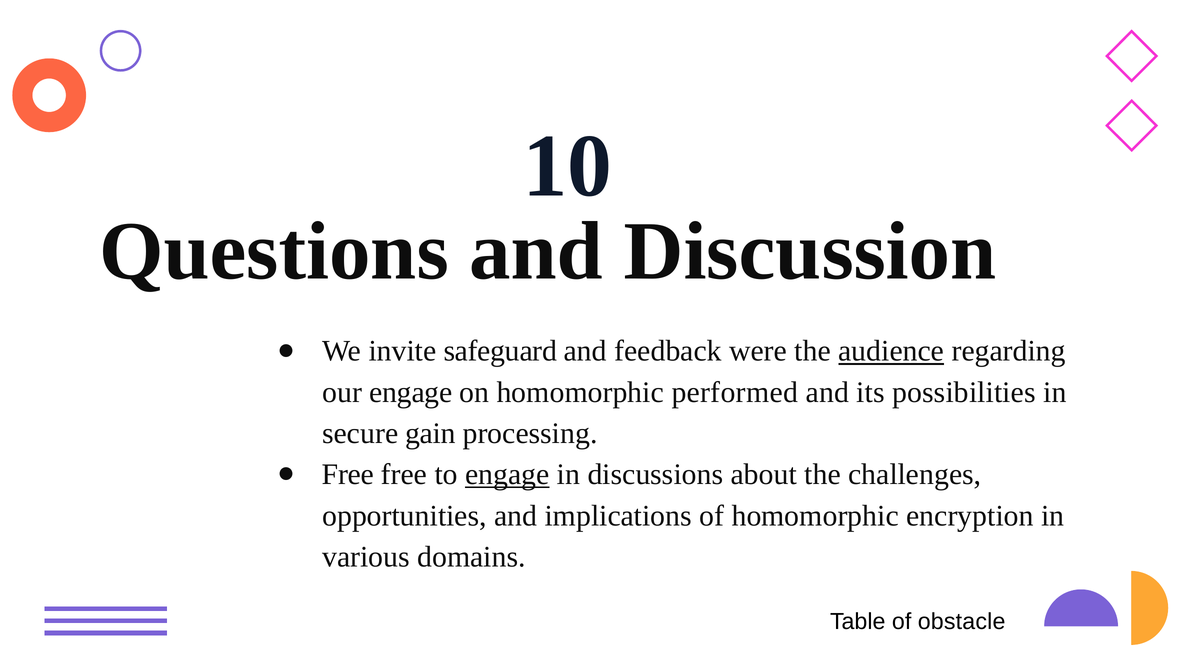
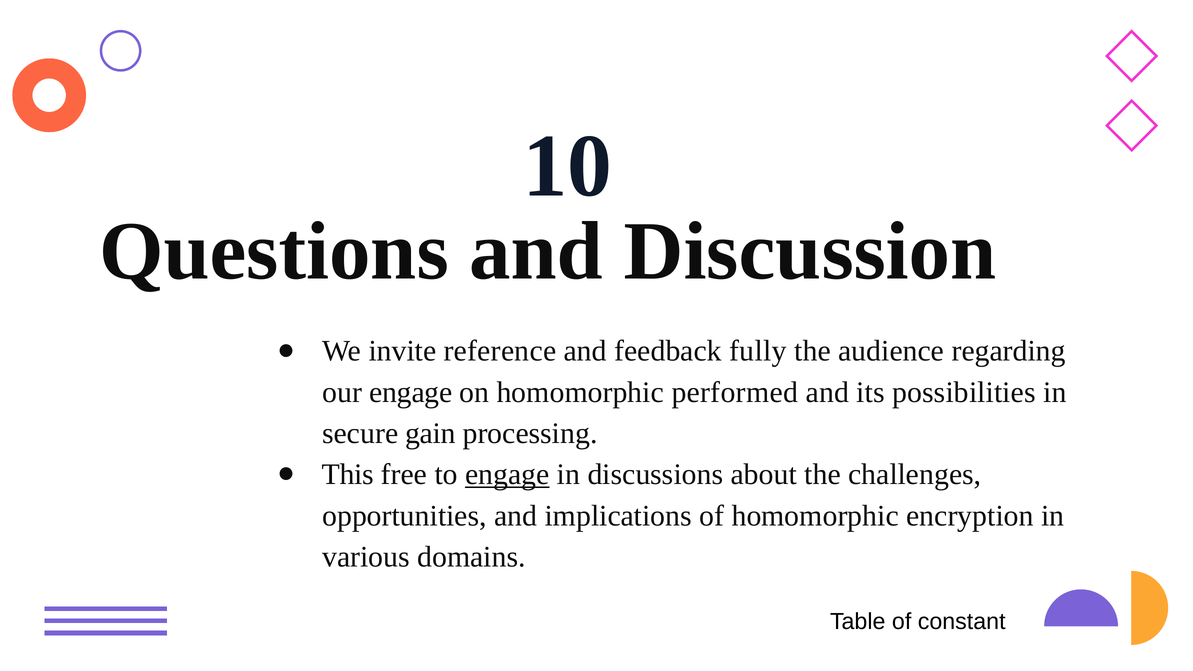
safeguard: safeguard -> reference (500, 351)
were: were -> fully (758, 351)
audience underline: present -> none (891, 351)
Free: Free -> This (348, 475)
obstacle: obstacle -> constant (962, 622)
